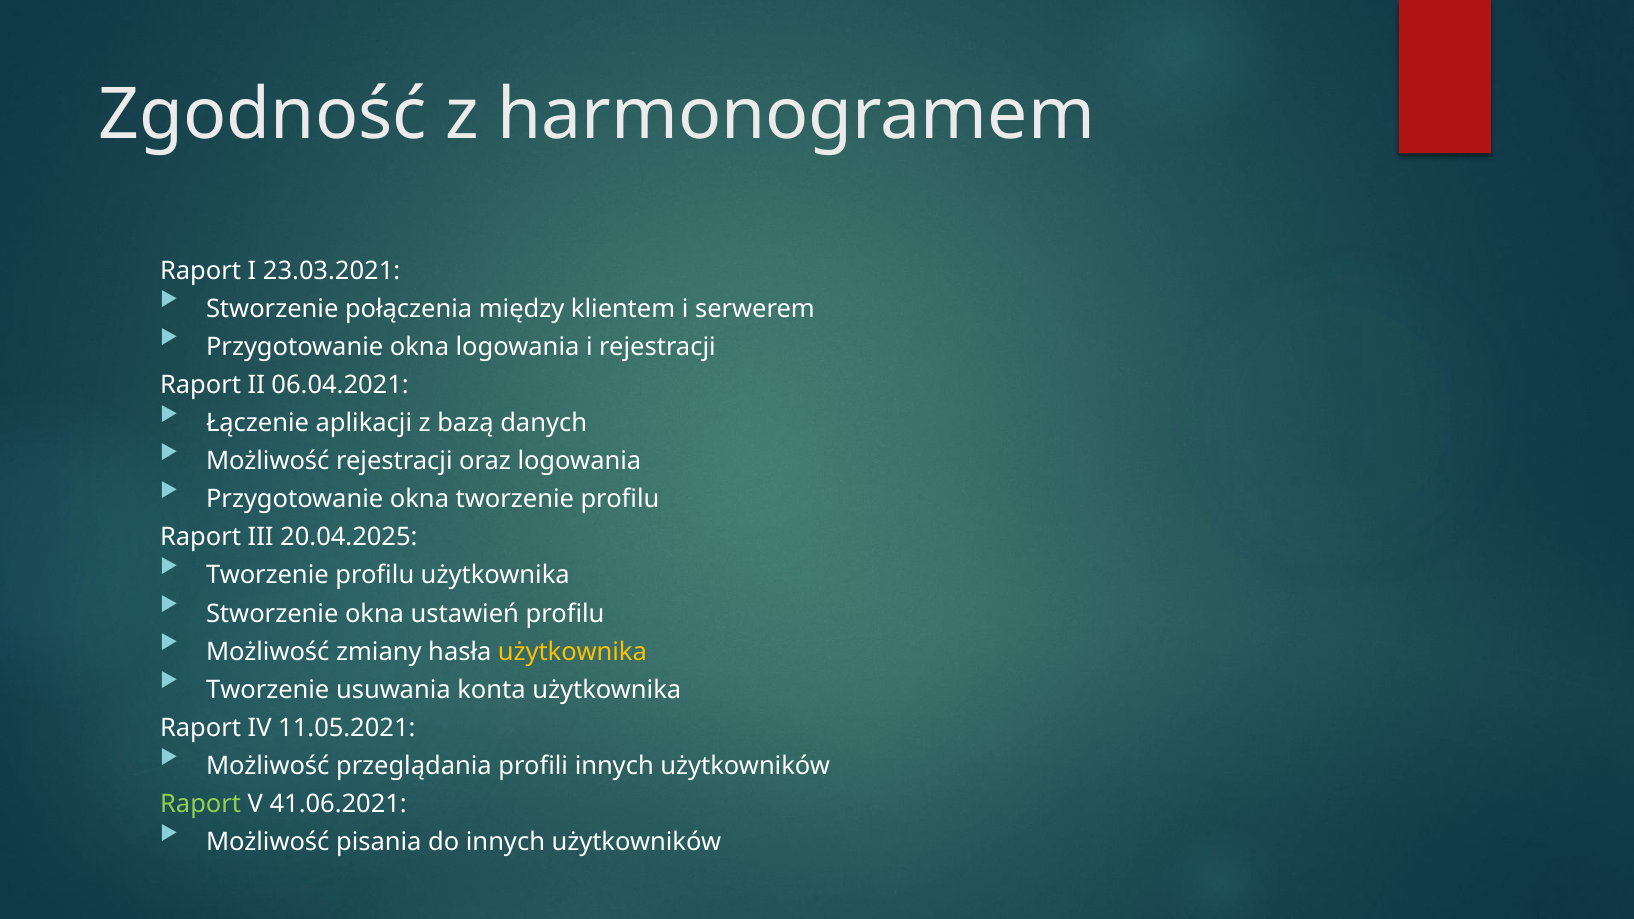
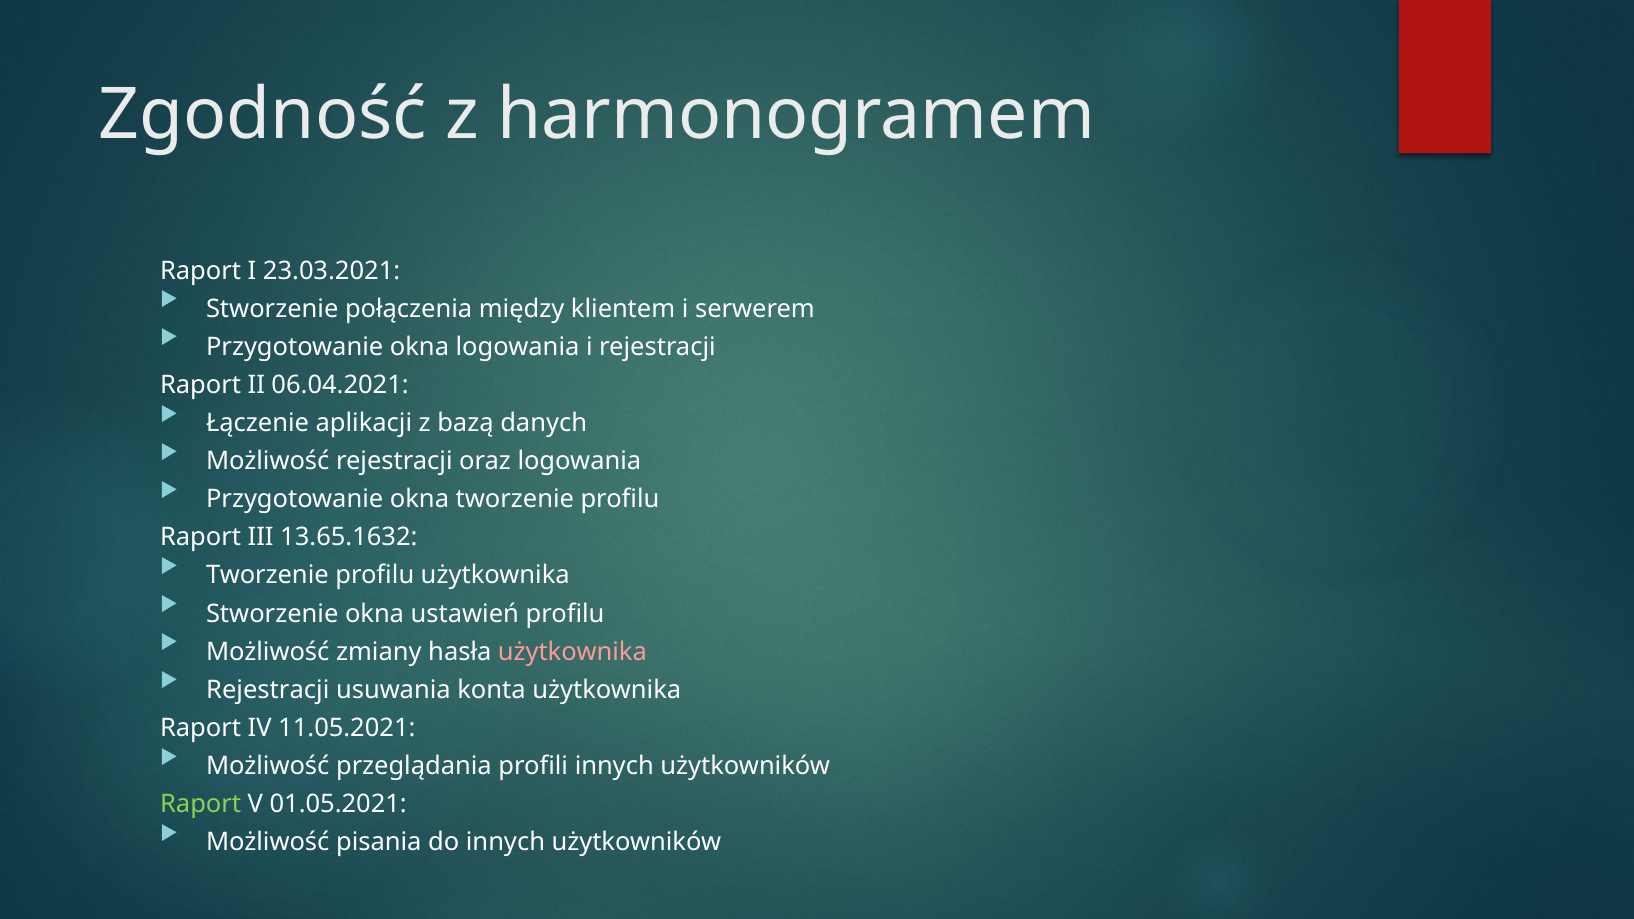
20.04.2025: 20.04.2025 -> 13.65.1632 (349, 537)
użytkownika colour: yellow -> pink (572, 652)
Tworzenie: Tworzenie -> Rejestracji (268, 690)
41.06.2021: 41.06.2021 -> 01.05.2021 (338, 804)
